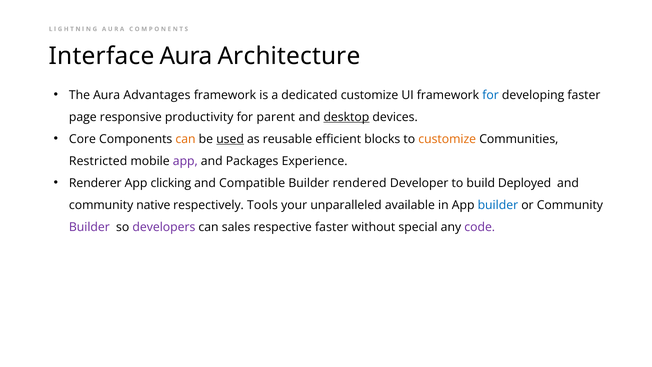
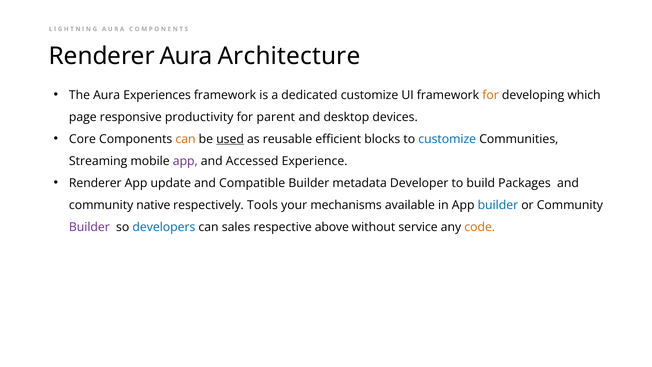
Interface: Interface -> Renderer (102, 56)
Advantages: Advantages -> Experiences (157, 95)
for colour: blue -> orange (491, 95)
developing faster: faster -> which (584, 95)
desktop underline: present -> none (346, 117)
customize colour: orange -> blue (447, 139)
Restricted: Restricted -> Streaming (98, 161)
Packages: Packages -> Accessed (252, 161)
clicking: clicking -> update (171, 183)
rendered: rendered -> metadata (360, 183)
Deployed: Deployed -> Packages (524, 183)
unparalleled: unparalleled -> mechanisms (346, 205)
developers colour: purple -> blue (164, 227)
respective faster: faster -> above (332, 227)
special: special -> service (418, 227)
code colour: purple -> orange (480, 227)
